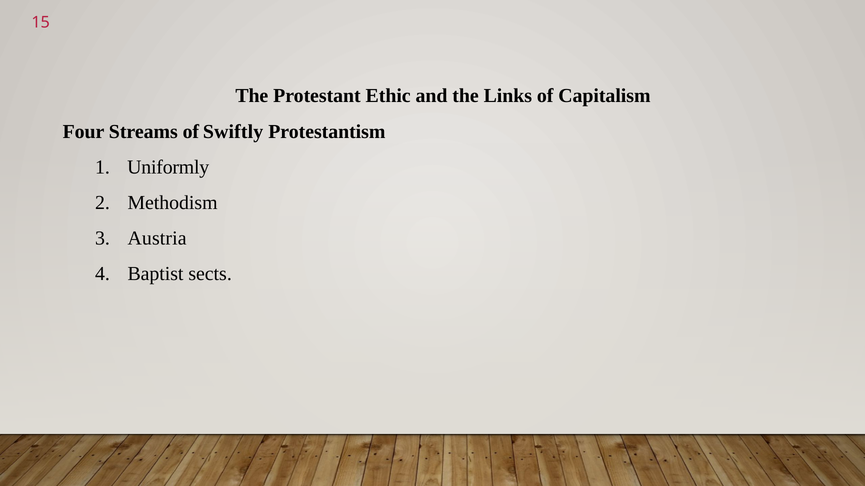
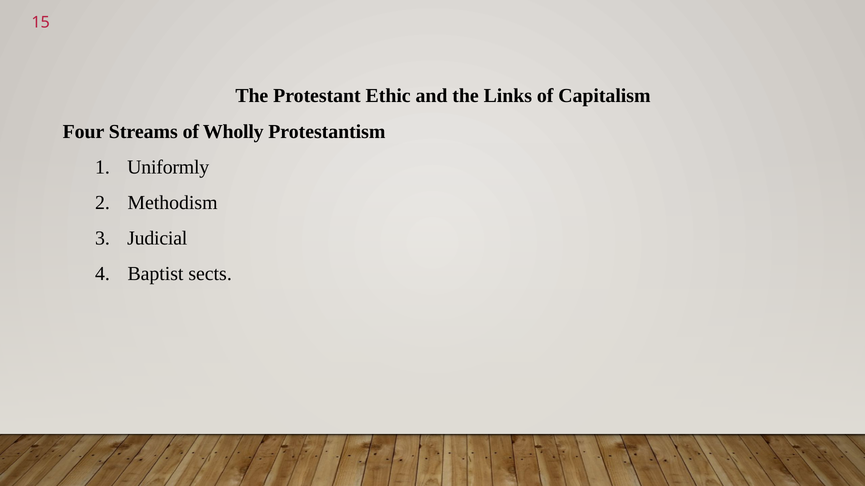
Swiftly: Swiftly -> Wholly (233, 132)
Austria: Austria -> Judicial (157, 239)
